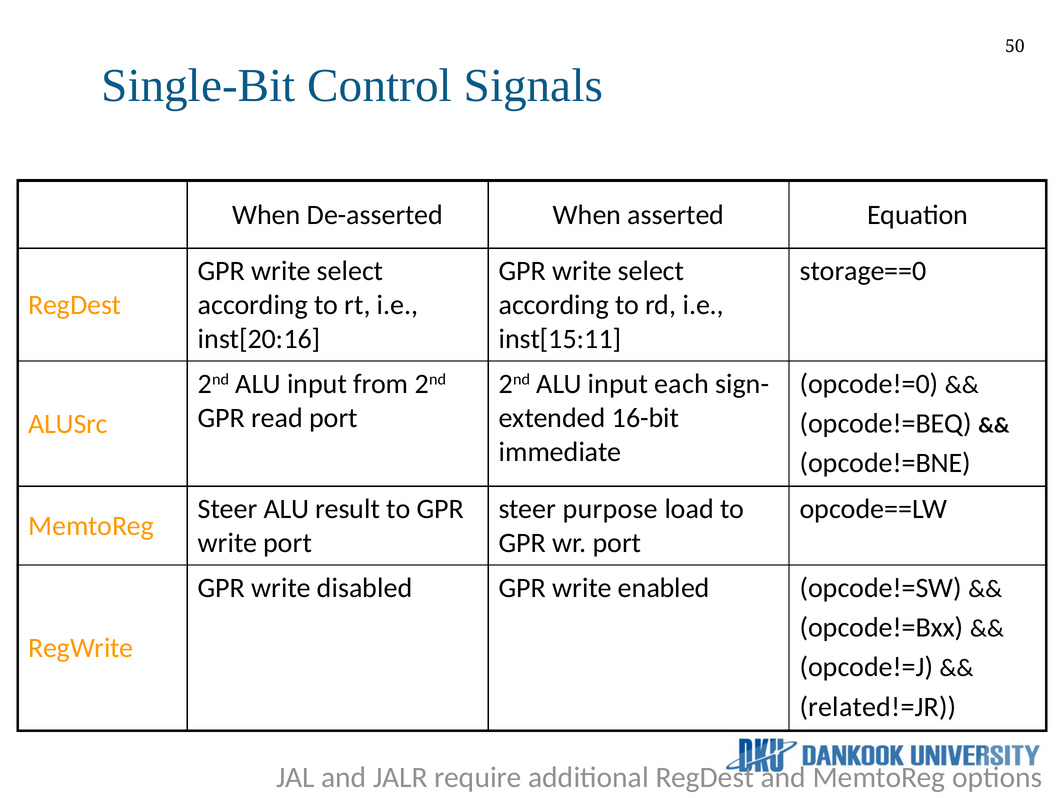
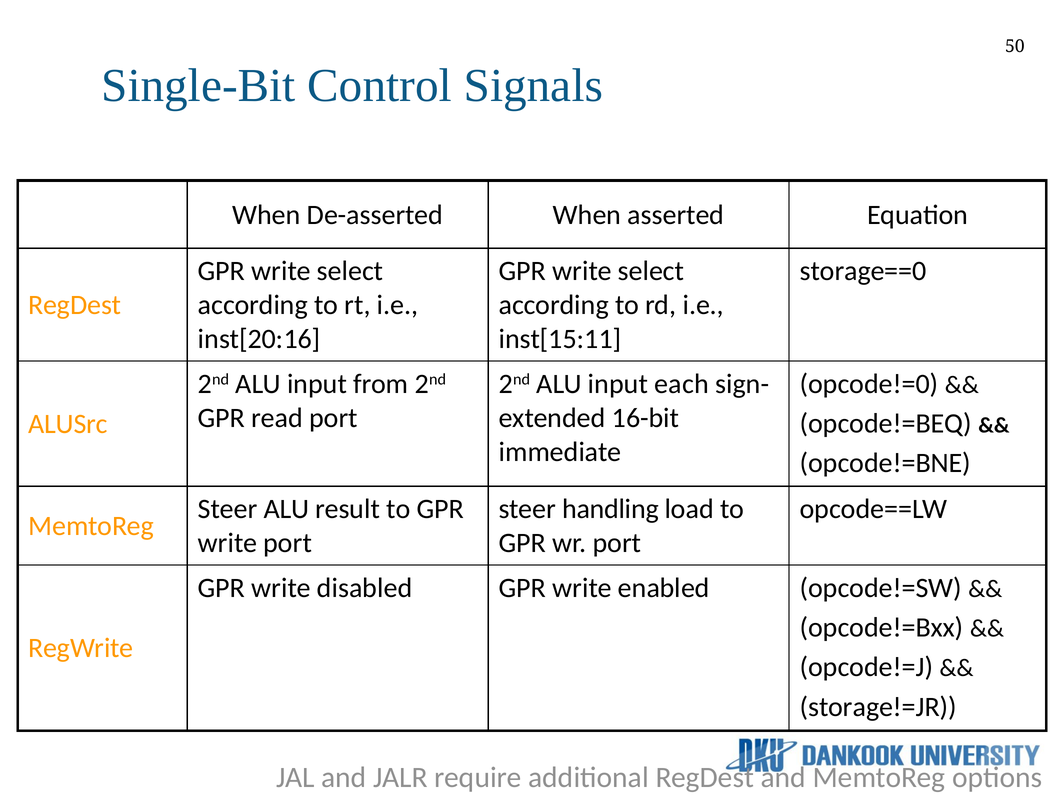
purpose: purpose -> handling (610, 509)
related!=JR: related!=JR -> storage!=JR (878, 707)
